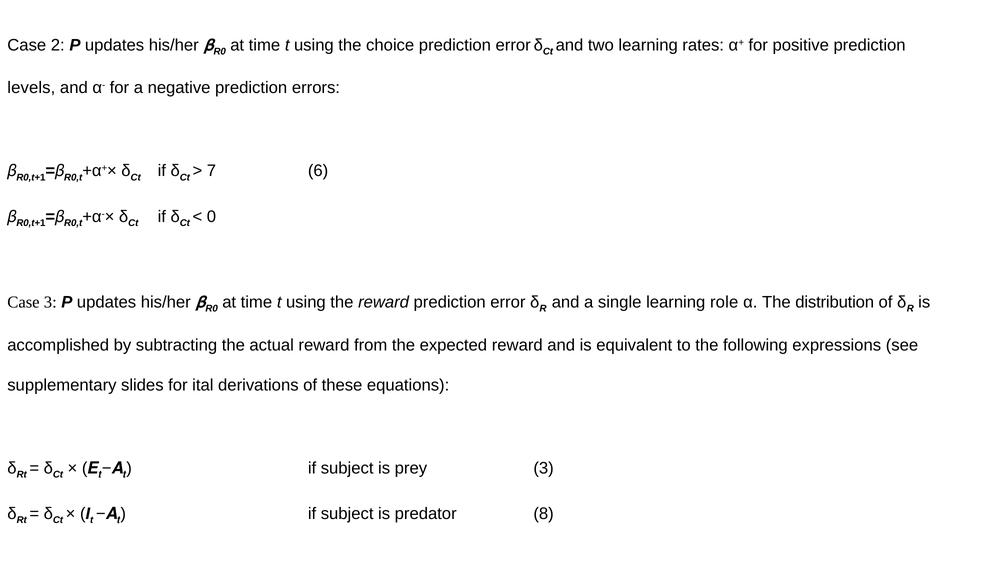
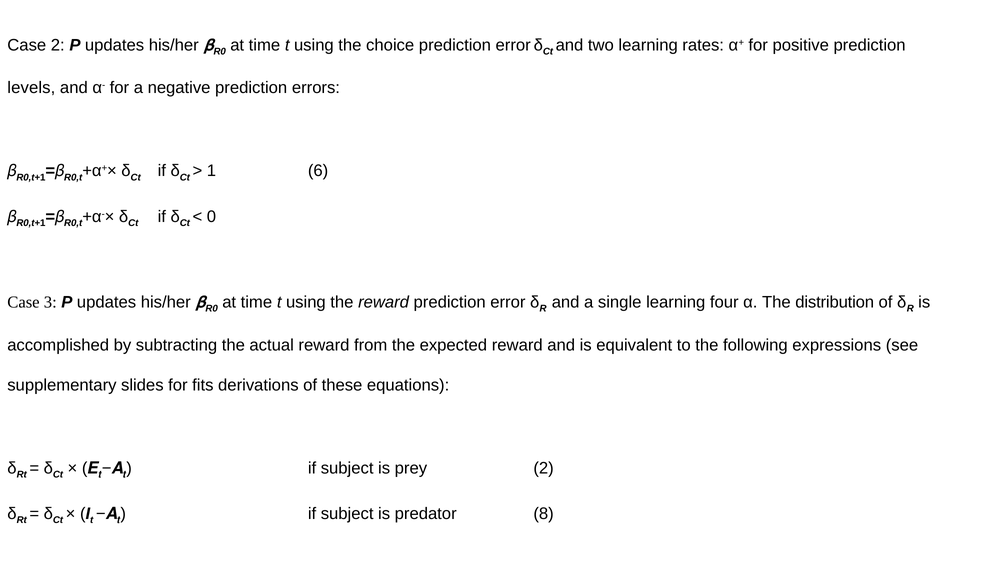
7: 7 -> 1 (212, 171)
role: role -> four (724, 302)
ital: ital -> fits (203, 385)
prey 3: 3 -> 2 (544, 468)
